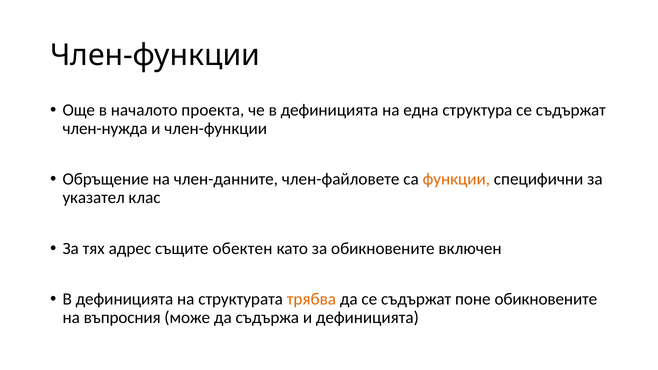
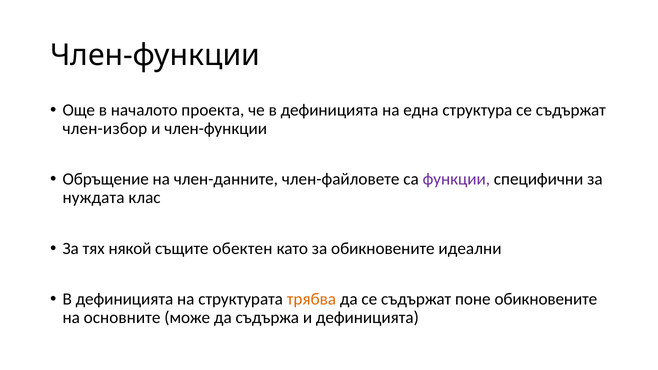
член-нужда: член-нужда -> член-избор (105, 129)
функции colour: orange -> purple (456, 179)
указател: указател -> нуждата (94, 198)
адрес: адрес -> някой (130, 249)
включен: включен -> идеални (470, 249)
въпросния: въпросния -> основните (122, 318)
